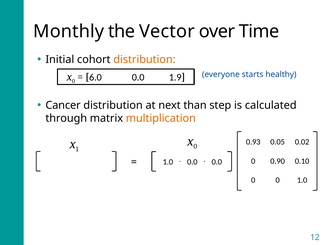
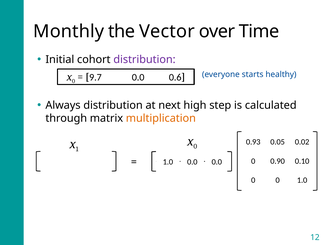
distribution colour: orange -> purple (144, 59)
6.0: 6.0 -> 9.7 (95, 77)
1.9: 1.9 -> 0.6 (175, 77)
Cancer: Cancer -> Always (63, 105)
than: than -> high (195, 105)
